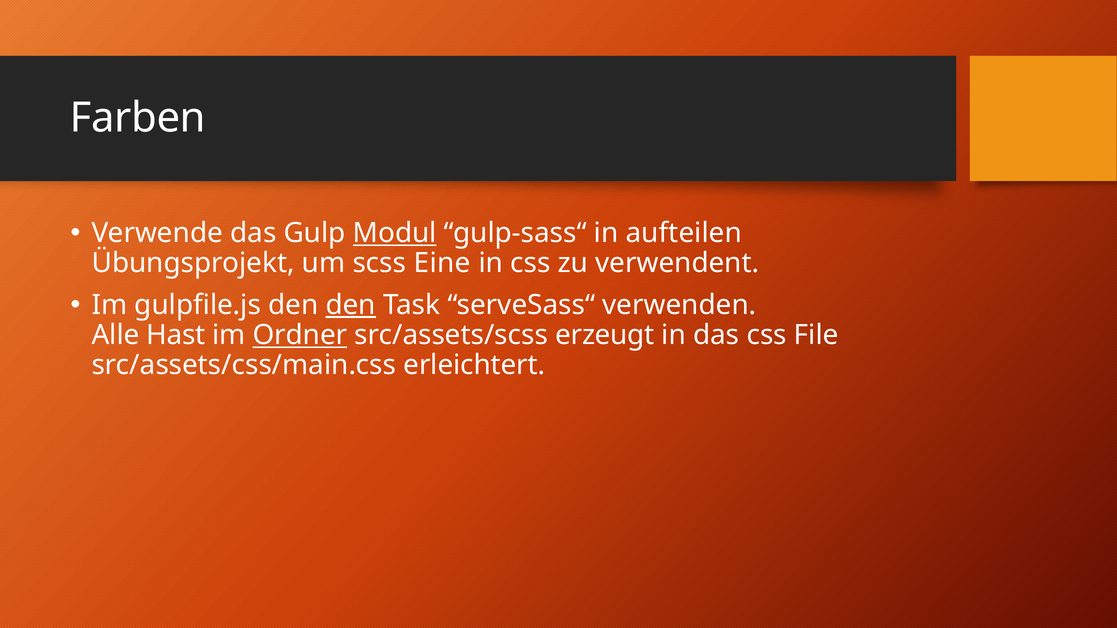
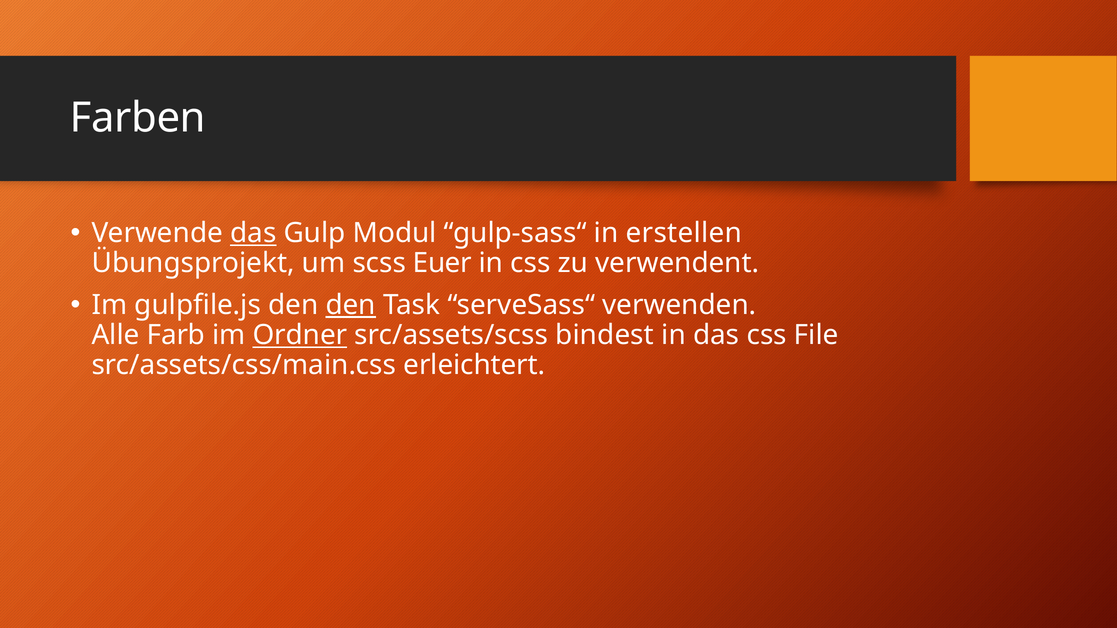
das underline: none -> present (253, 233)
Modul underline: present -> none (395, 233)
aufteilen: aufteilen -> erstellen (684, 233)
Eine: Eine -> Euer (442, 263)
Hast: Hast -> Farb (176, 335)
erzeugt: erzeugt -> bindest (605, 335)
